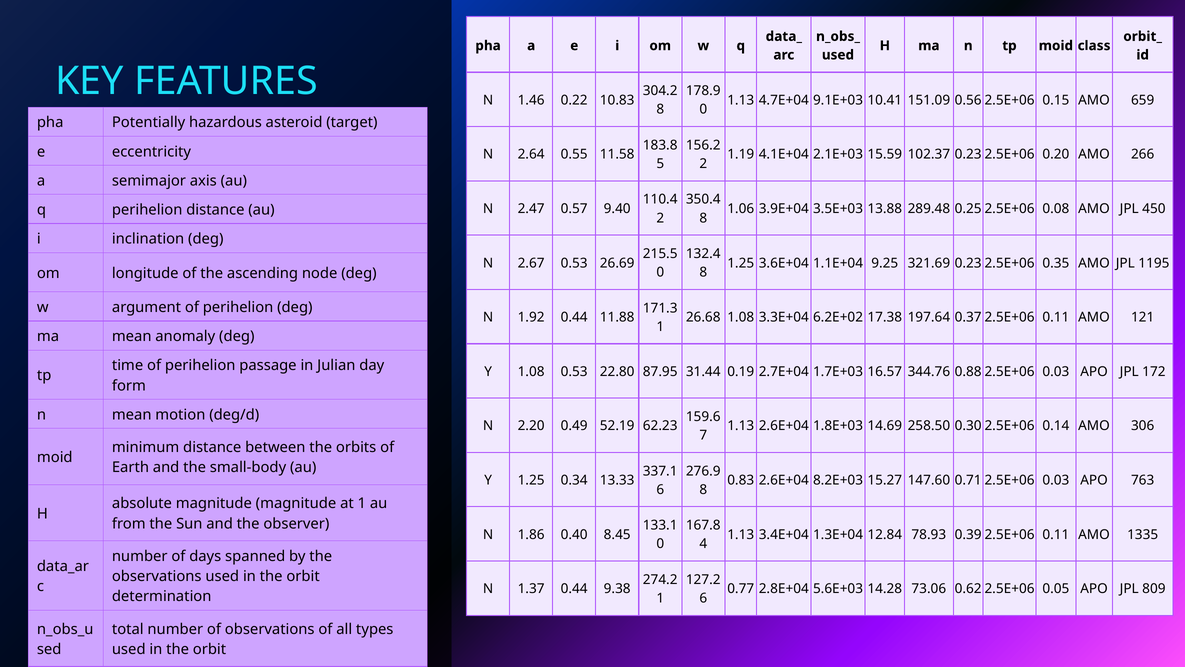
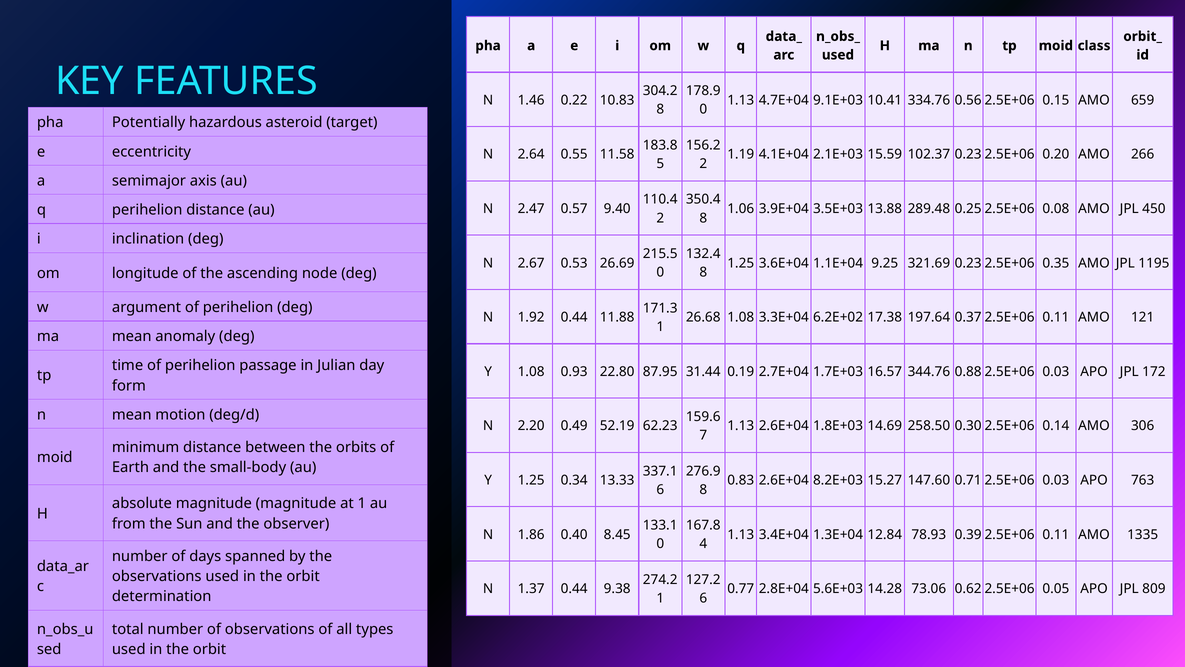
151.09: 151.09 -> 334.76 (929, 100)
1.08 0.53: 0.53 -> 0.93 (574, 371)
